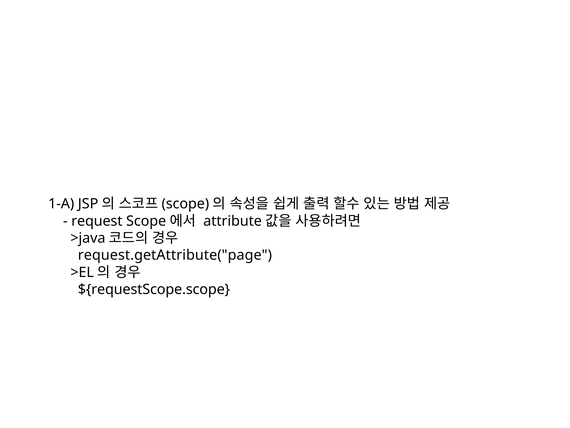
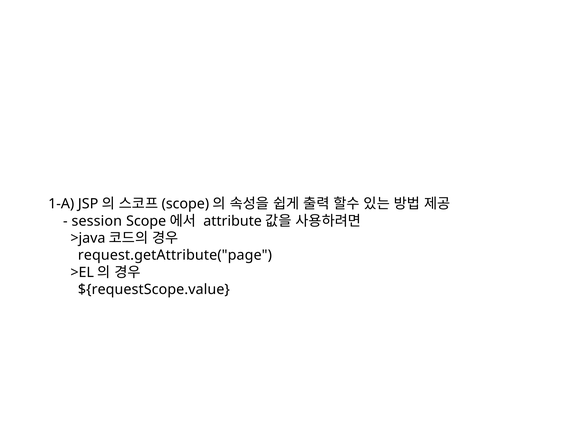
request: request -> session (97, 221)
${requestScope.scope: ${requestScope.scope -> ${requestScope.value (154, 289)
